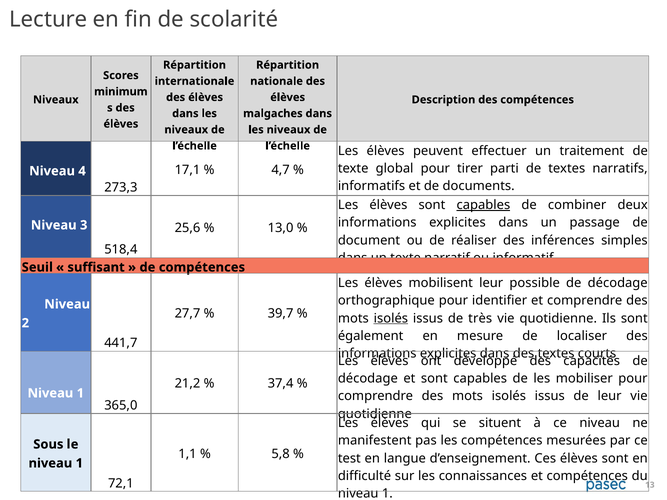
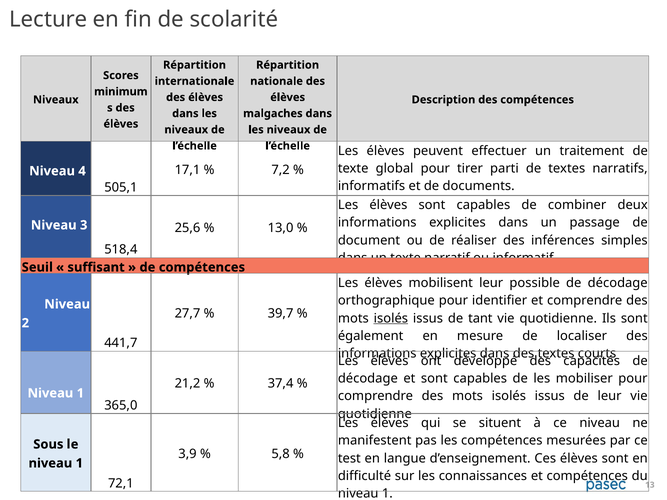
4,7: 4,7 -> 7,2 (281, 170)
273,3: 273,3 -> 505,1 (121, 187)
capables underline: present -> none (483, 205)
très: très -> tant (480, 318)
1,1: 1,1 -> 3,9 (188, 454)
